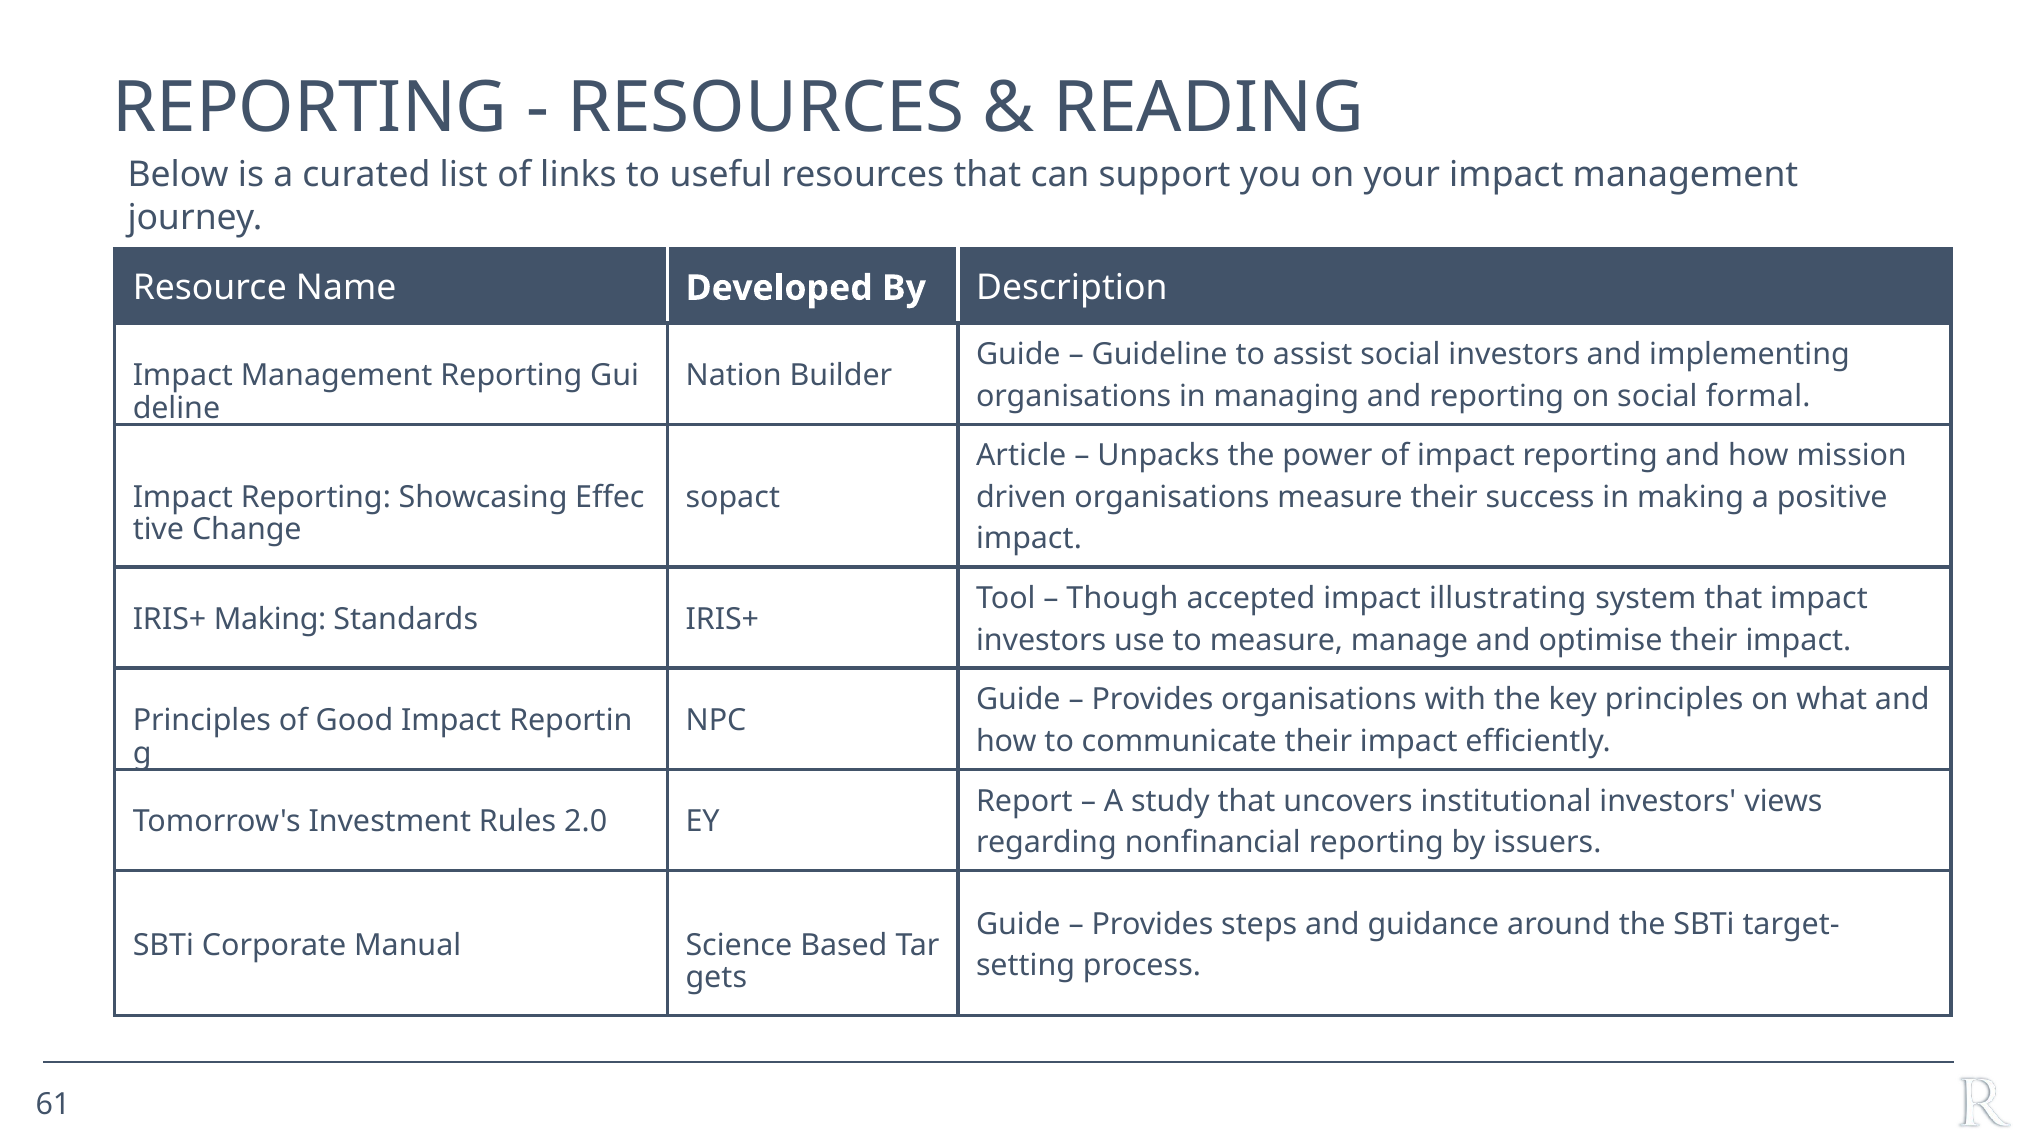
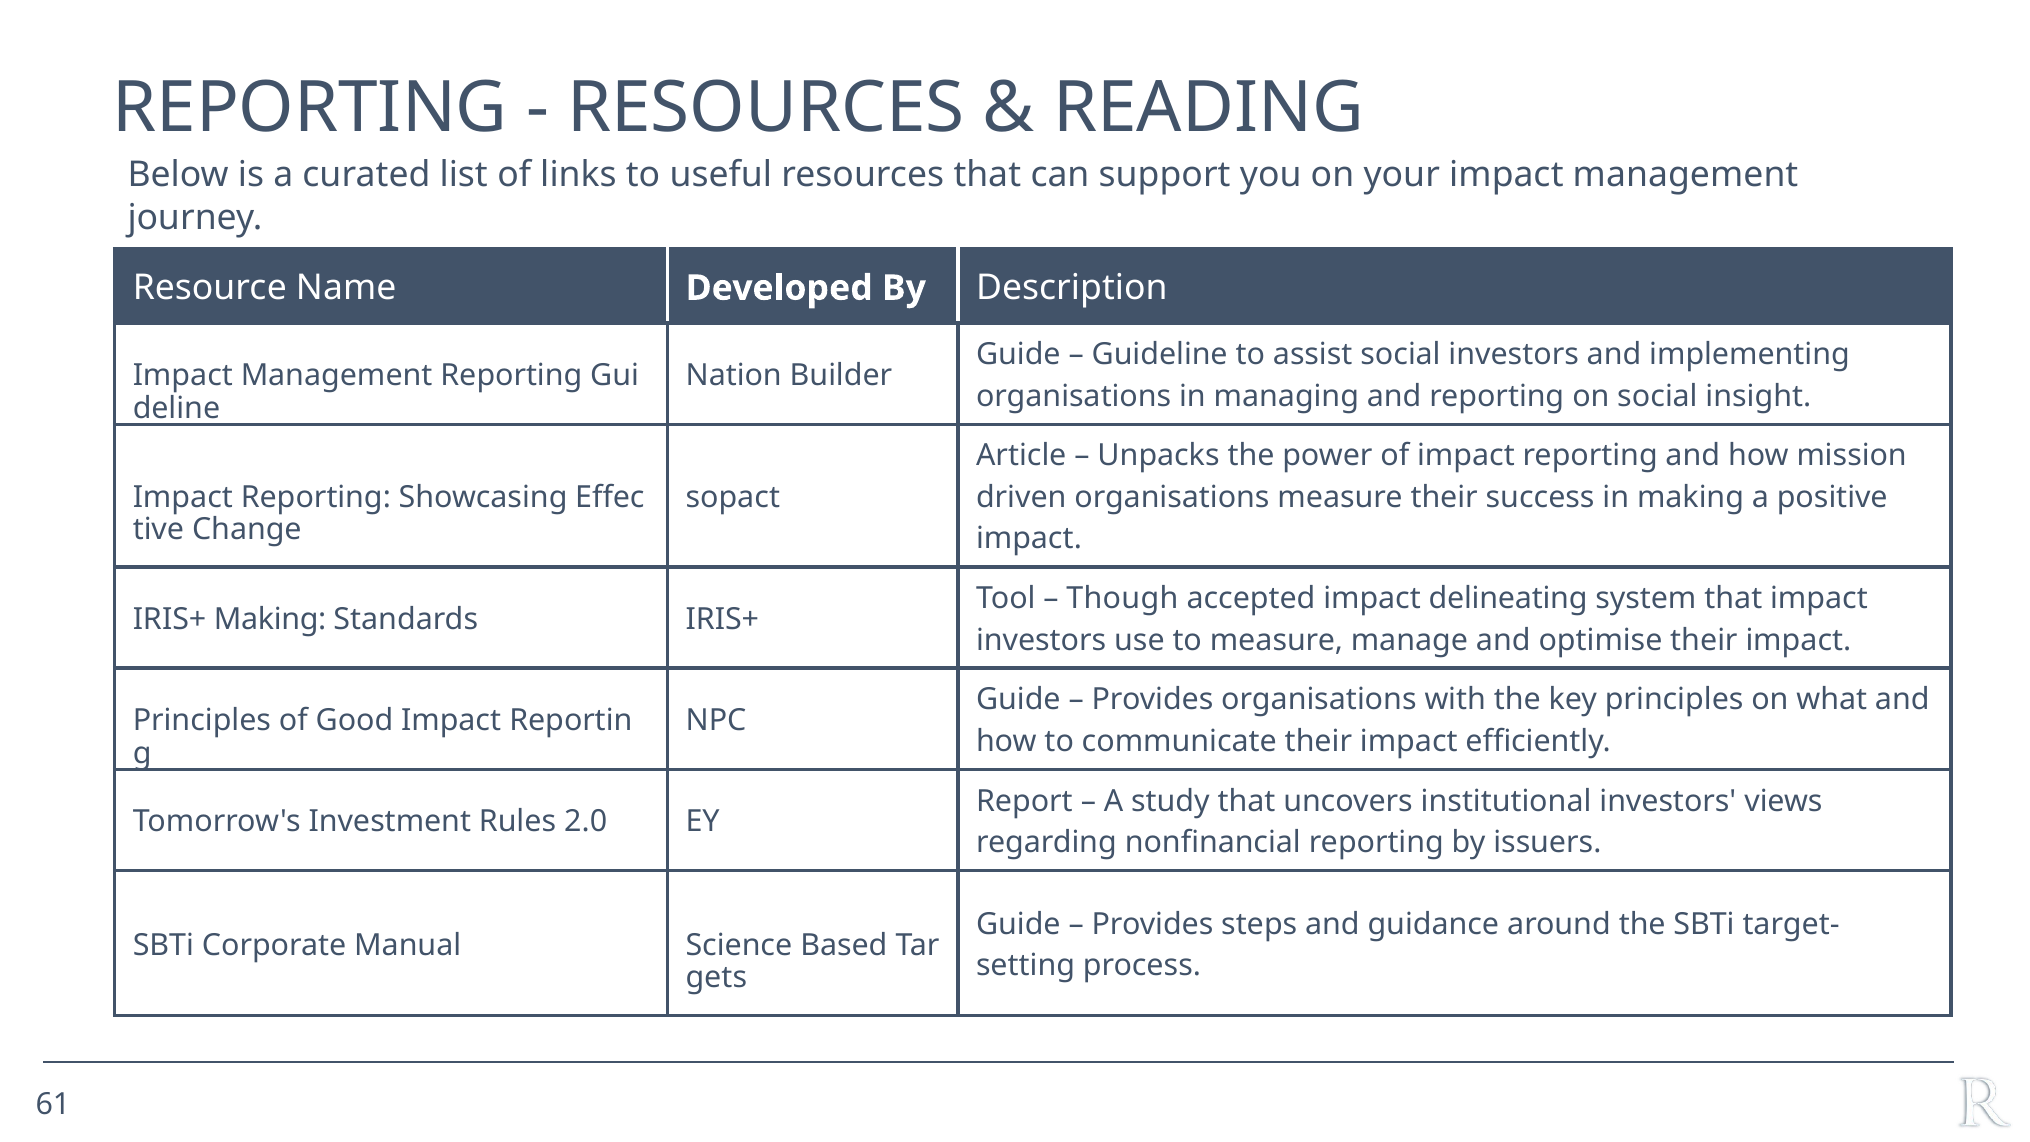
formal: formal -> insight (1758, 396)
illustrating: illustrating -> delineating (1508, 598)
